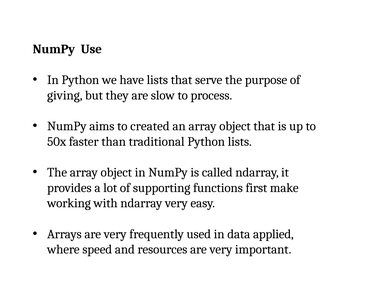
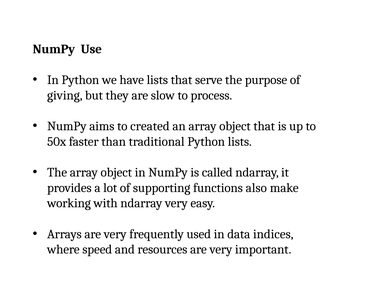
first: first -> also (256, 188)
applied: applied -> indices (273, 234)
